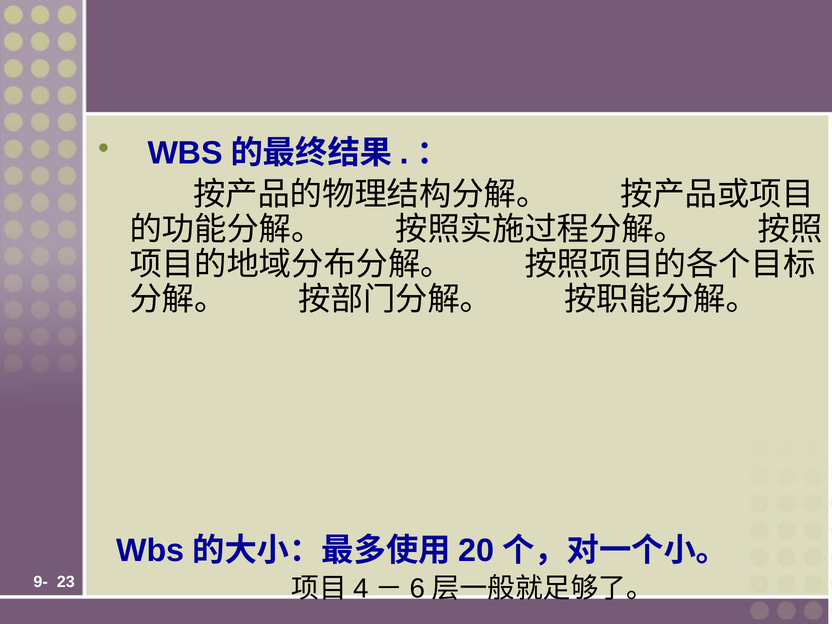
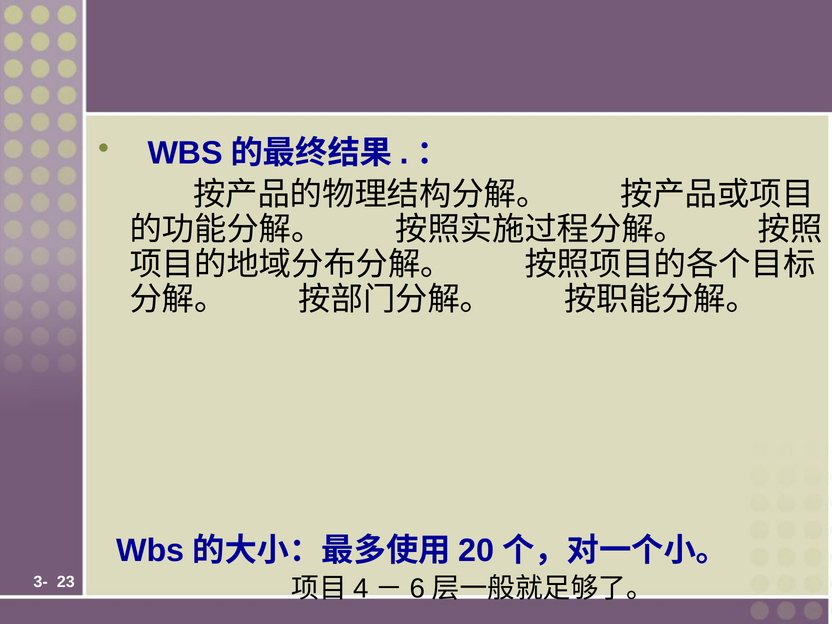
9-: 9- -> 3- (41, 582)
